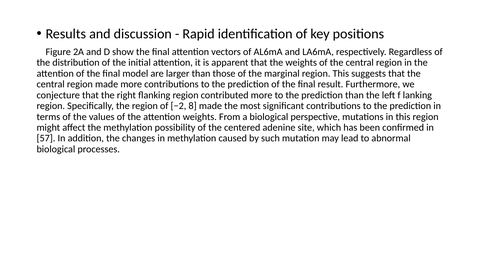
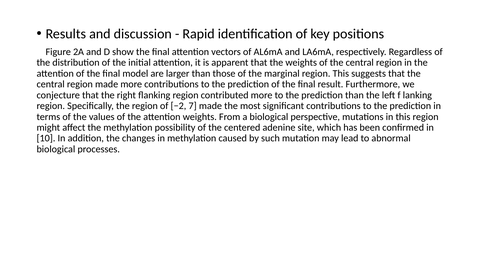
8: 8 -> 7 (193, 106)
57: 57 -> 10 (46, 138)
